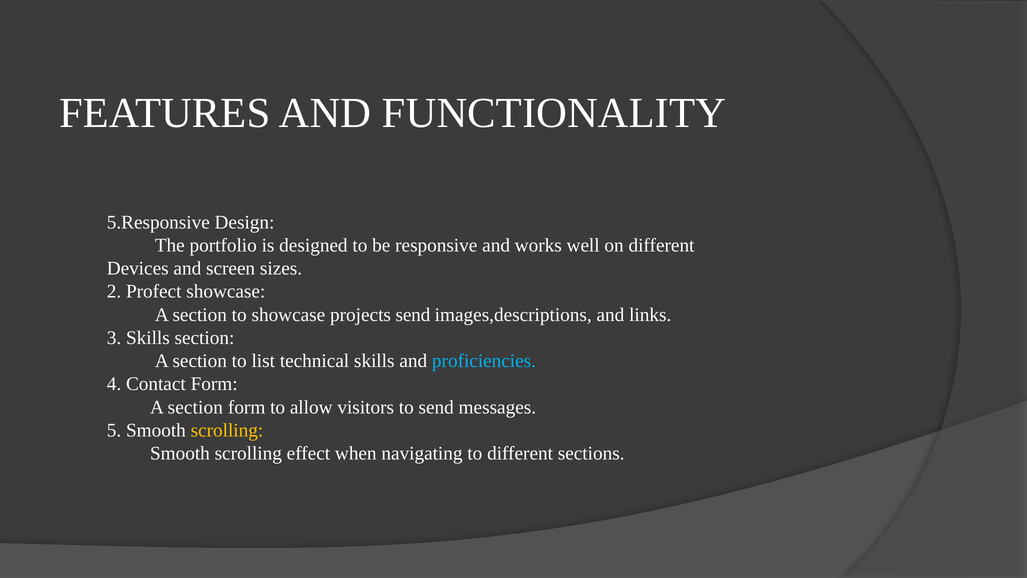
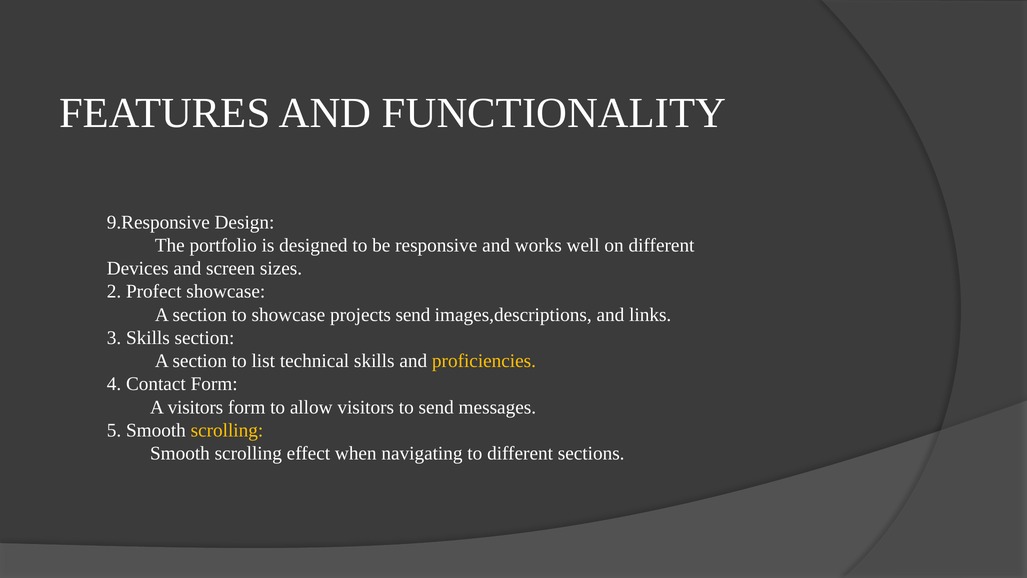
5.Responsive: 5.Responsive -> 9.Responsive (158, 222)
proficiencies colour: light blue -> yellow (484, 361)
section: section -> visitors (195, 407)
